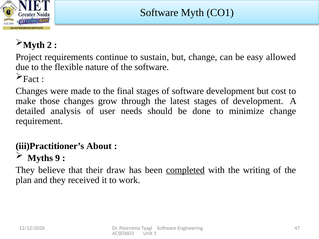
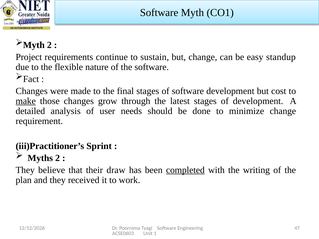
allowed: allowed -> standup (281, 57)
make underline: none -> present (26, 101)
About: About -> Sprint (99, 146)
Myths 9: 9 -> 2 (58, 158)
